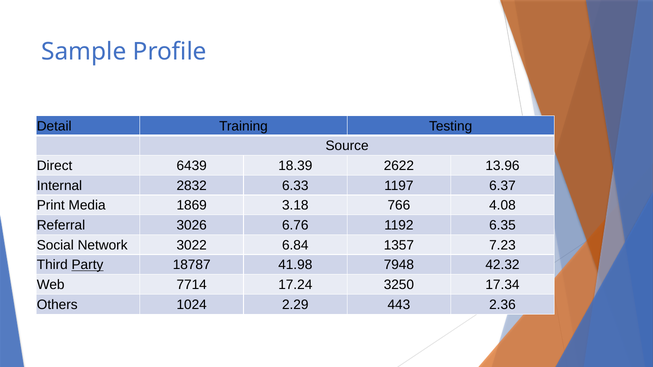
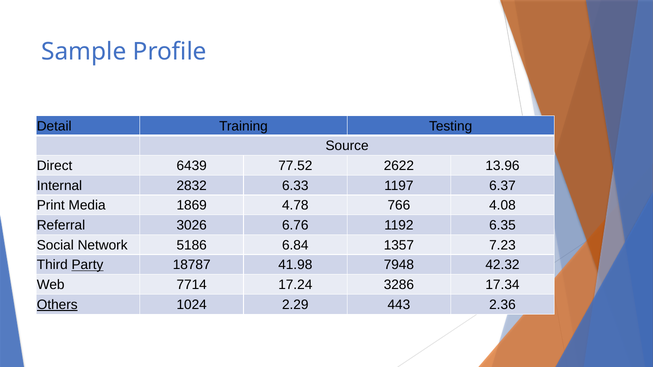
18.39: 18.39 -> 77.52 (295, 166)
3.18: 3.18 -> 4.78 (295, 206)
3022: 3022 -> 5186 (192, 245)
3250: 3250 -> 3286 (399, 285)
Others underline: none -> present (57, 305)
